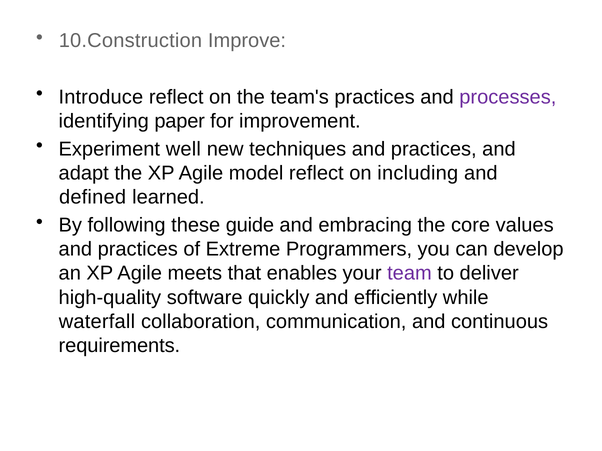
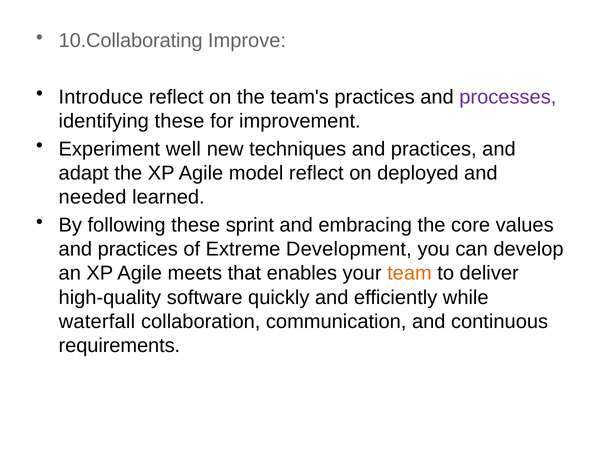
10.Construction: 10.Construction -> 10.Collaborating (131, 41)
identifying paper: paper -> these (179, 121)
including: including -> deployed (418, 173)
defined: defined -> needed (93, 197)
guide: guide -> sprint (250, 226)
Programmers: Programmers -> Development (349, 250)
team colour: purple -> orange (409, 274)
